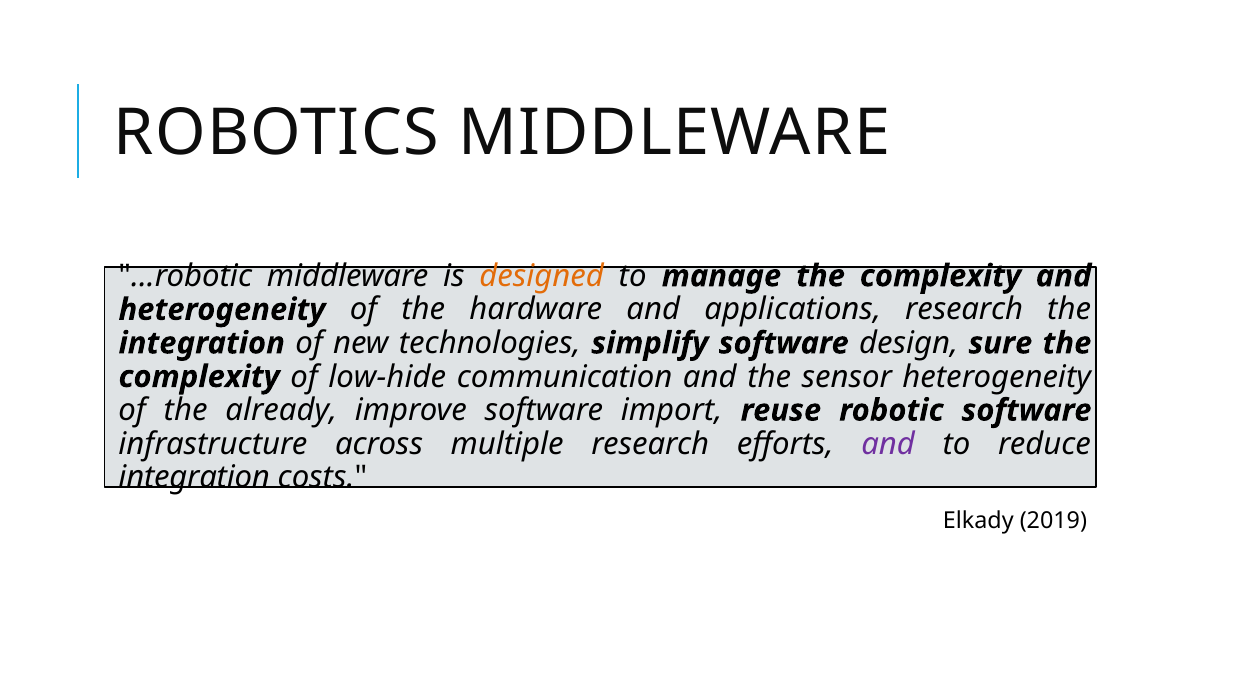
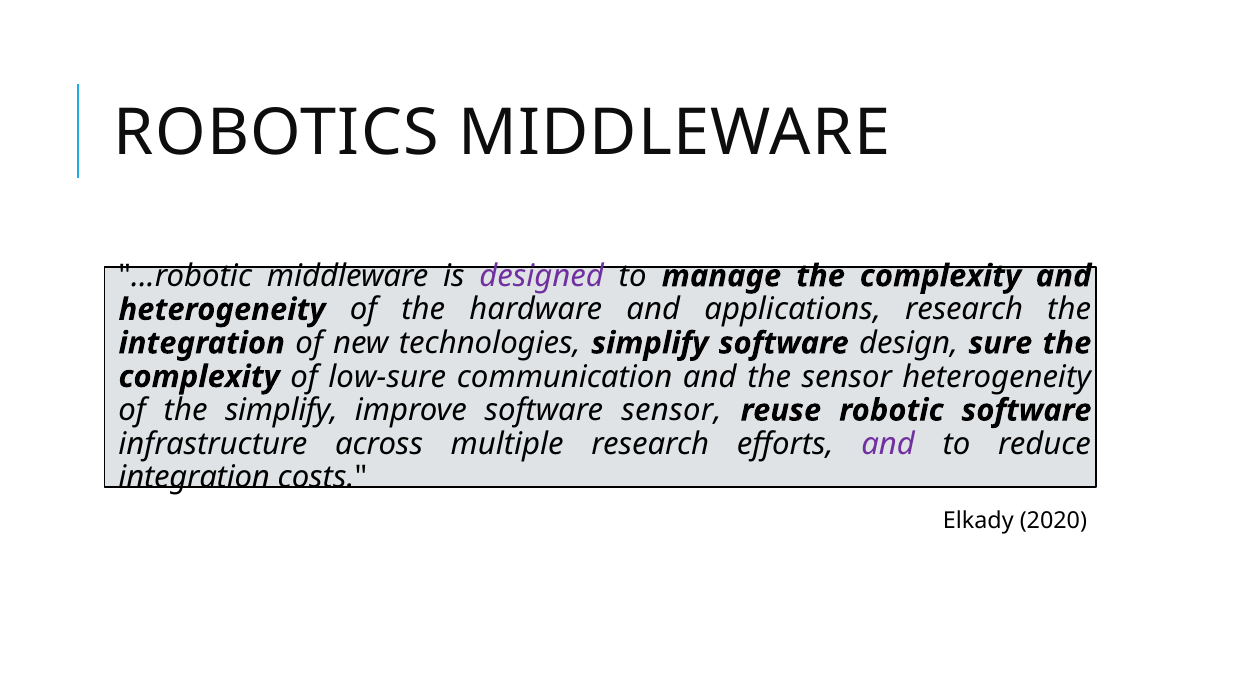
designed colour: orange -> purple (542, 276)
low-hide: low-hide -> low-sure (387, 377)
the already: already -> simplify (281, 410)
software import: import -> sensor (671, 410)
2019: 2019 -> 2020 (1053, 520)
